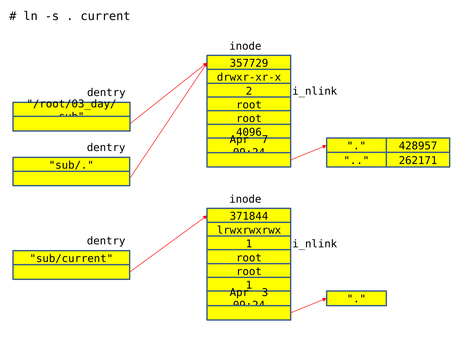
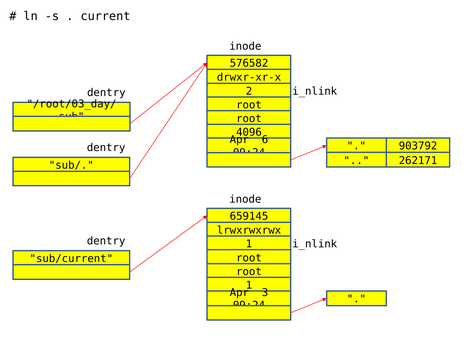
357729: 357729 -> 576582 (249, 63)
7: 7 -> 6 (265, 140)
428957: 428957 -> 903792 (418, 146)
371844: 371844 -> 659145 (249, 216)
